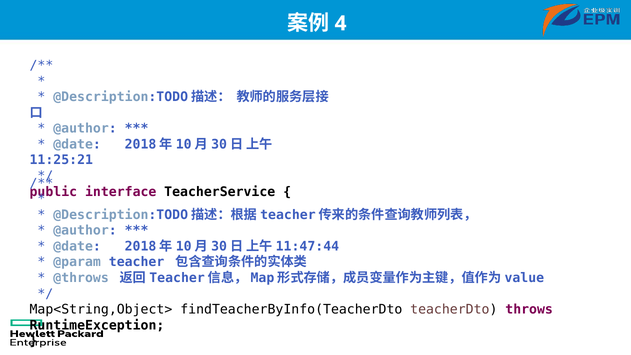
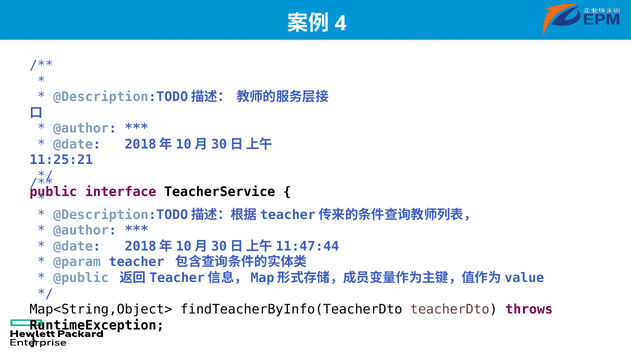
@throws: @throws -> @public (81, 278)
